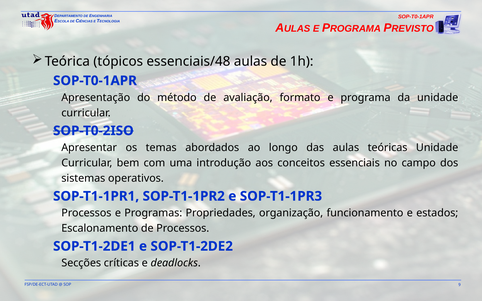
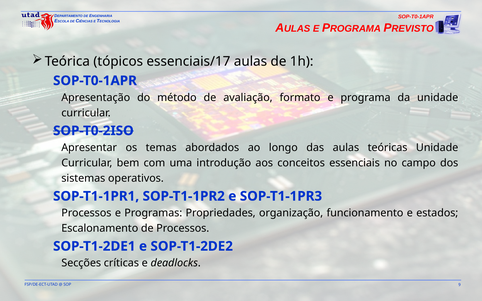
essenciais/48: essenciais/48 -> essenciais/17 (188, 61)
